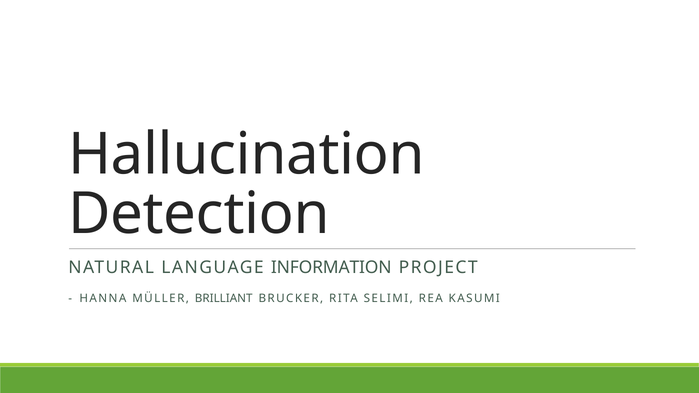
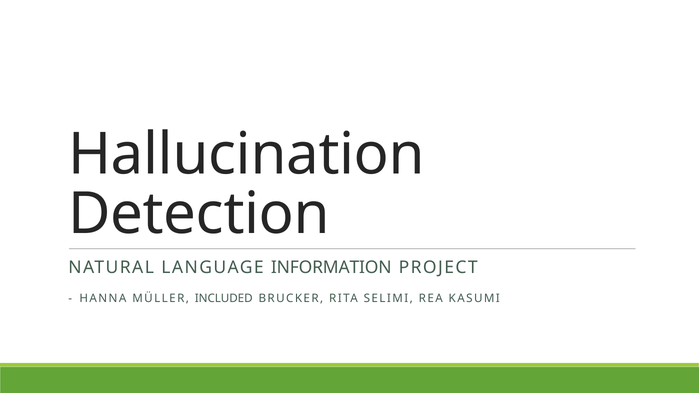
BRILLIANT: BRILLIANT -> INCLUDED (224, 298)
